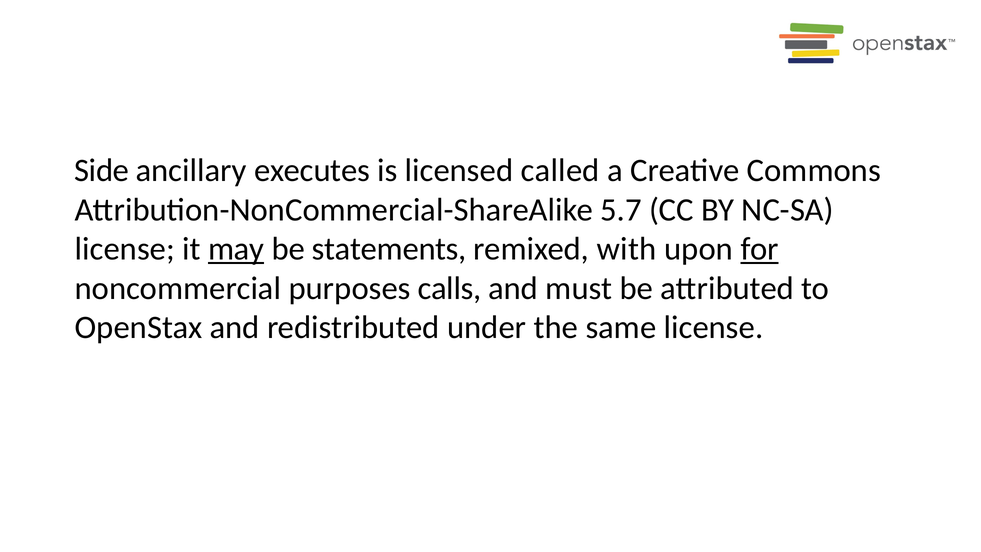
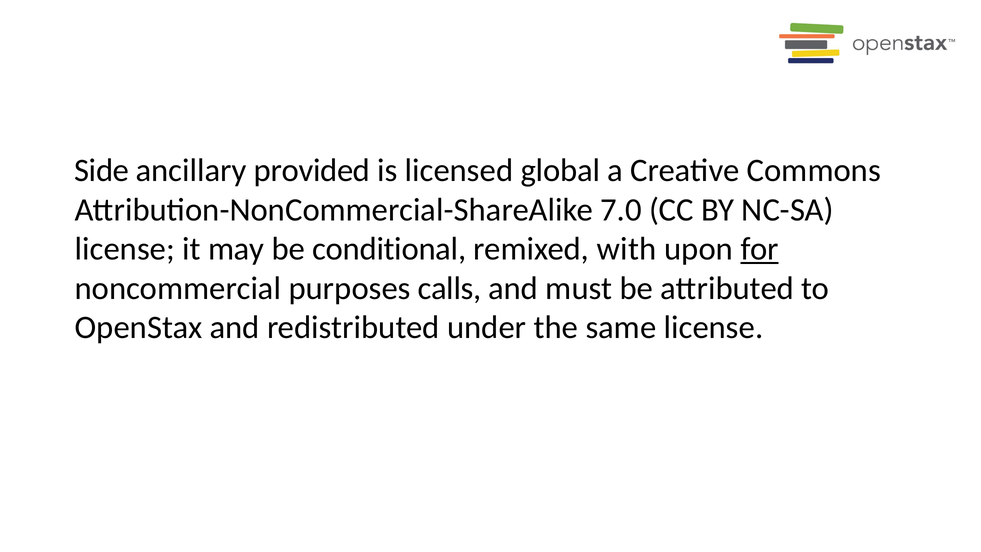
executes: executes -> provided (312, 171)
called: called -> global (560, 171)
5.7: 5.7 -> 7.0 (621, 210)
may underline: present -> none (236, 249)
statements: statements -> conditional (389, 249)
